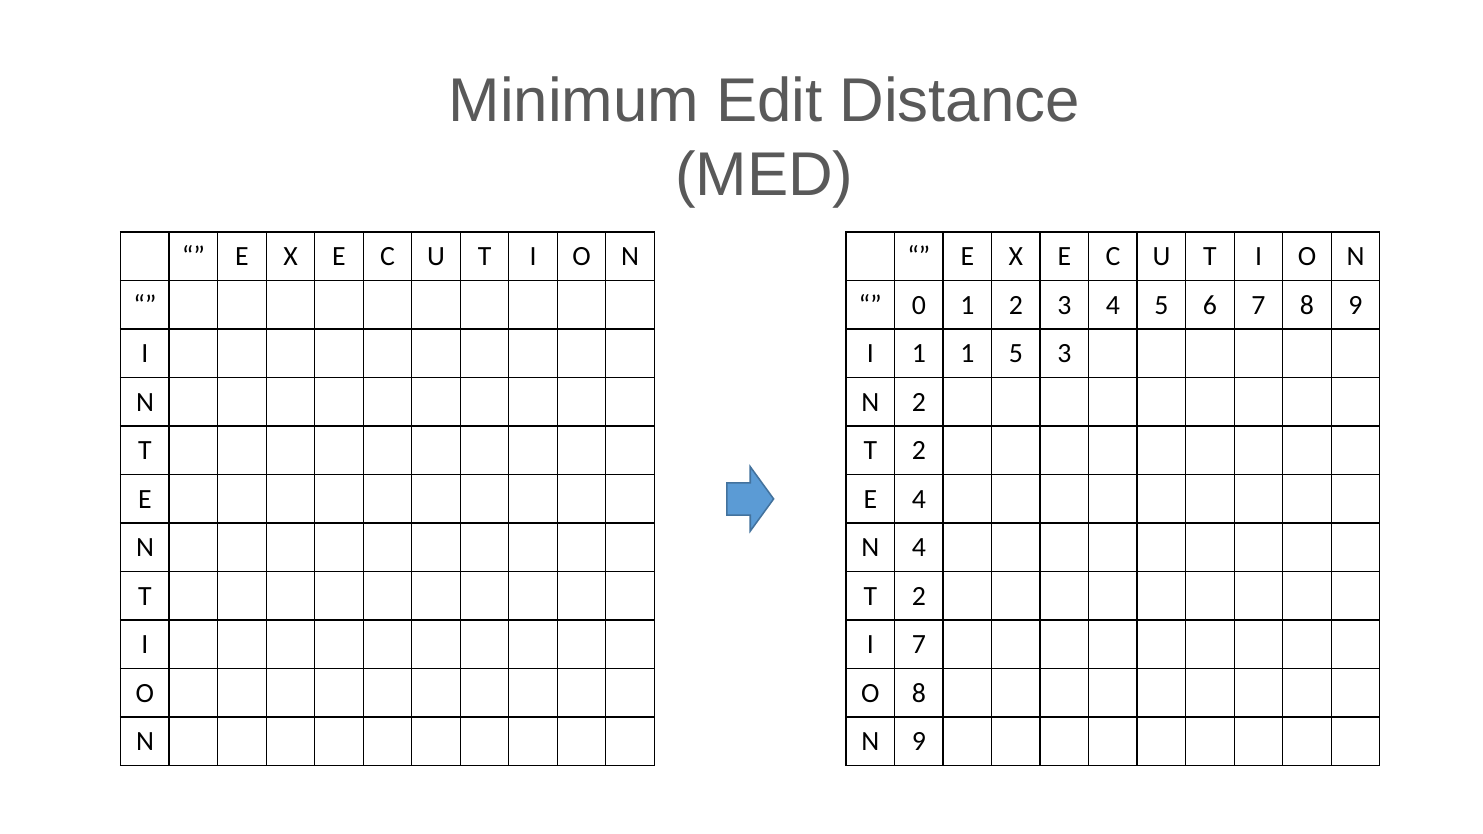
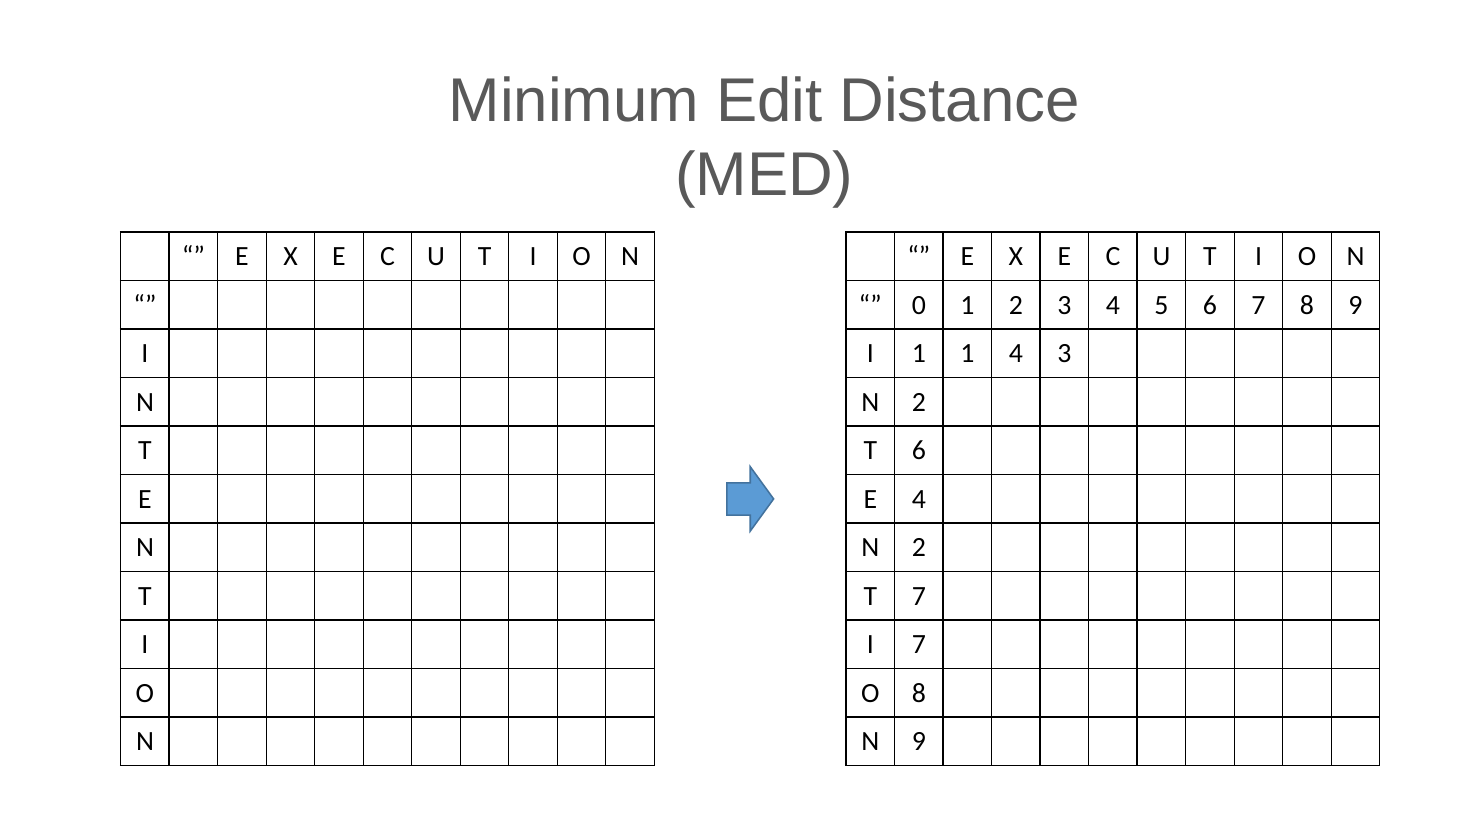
1 5: 5 -> 4 (1016, 354)
2: 2 -> 6 (919, 451)
4: 4 -> 2 (919, 548)
2: 2 -> 7 (919, 596)
